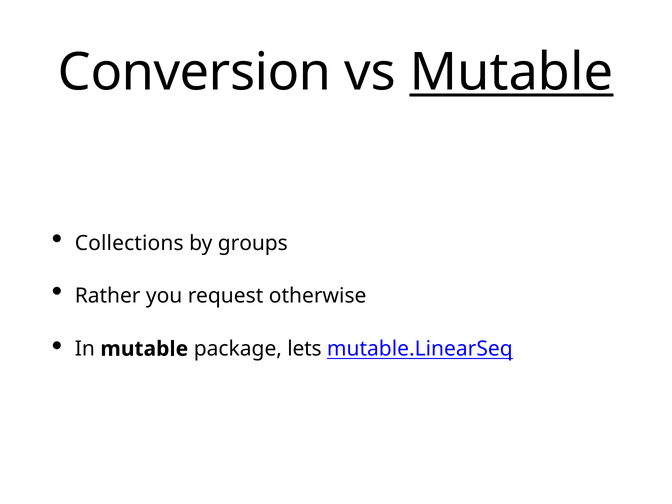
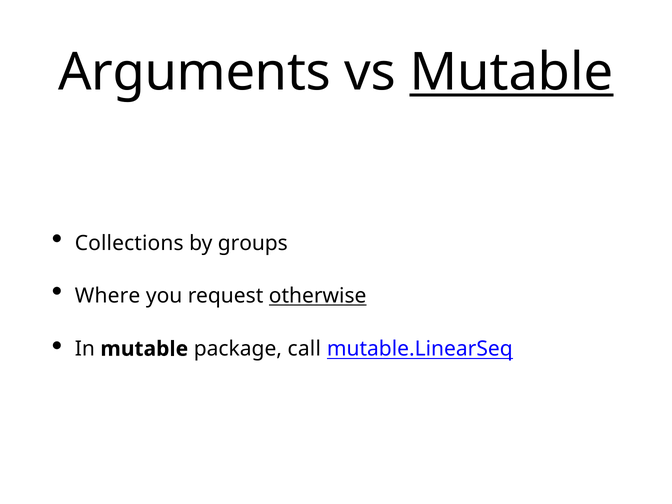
Conversion: Conversion -> Arguments (195, 73)
Rather: Rather -> Where (108, 296)
otherwise underline: none -> present (318, 296)
lets: lets -> call (304, 349)
